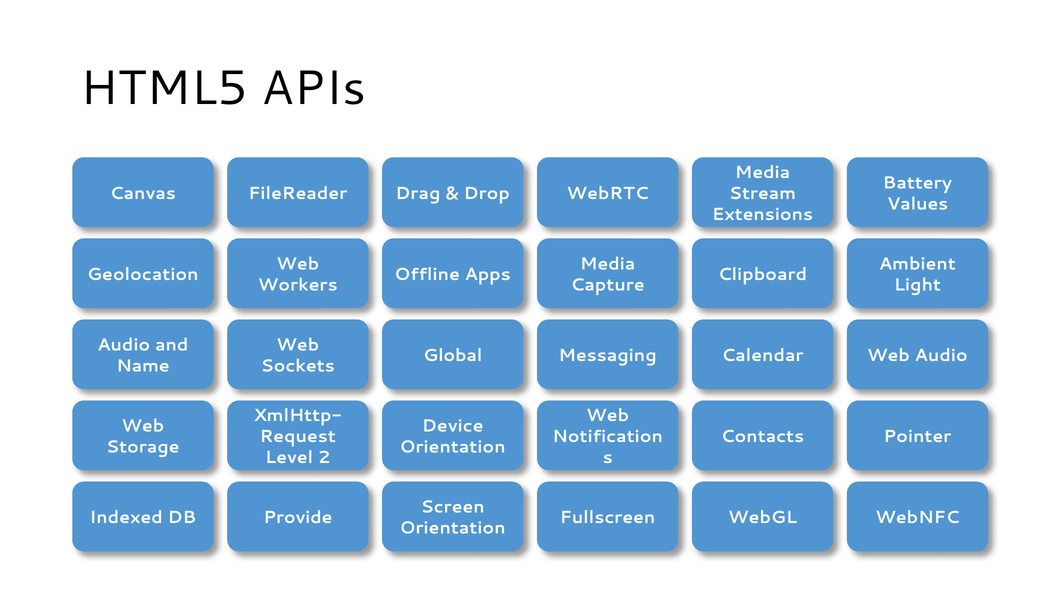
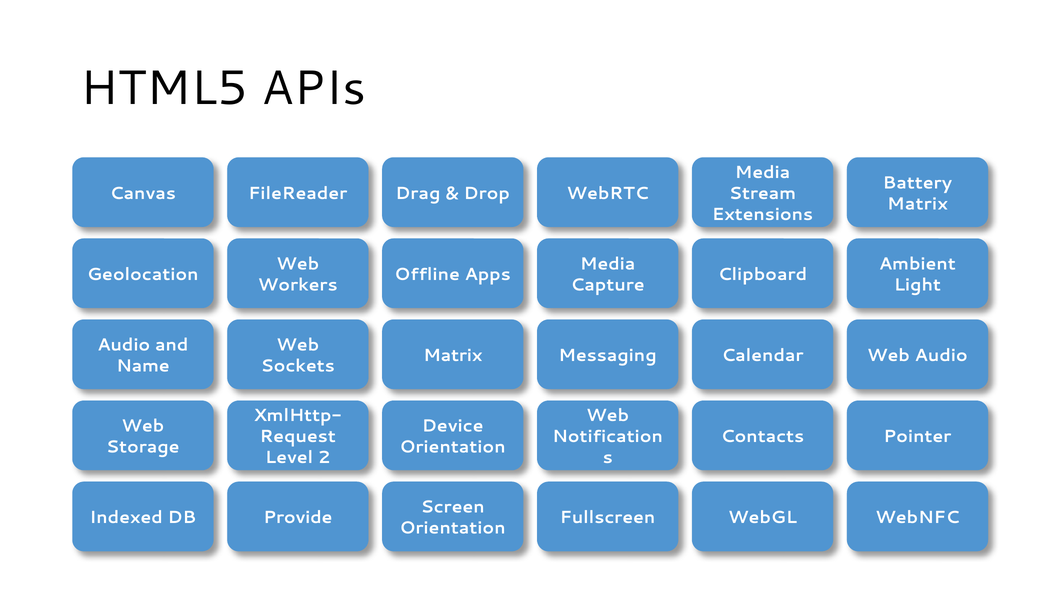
Values: Values -> Matrix (917, 204)
Global: Global -> Matrix (453, 355)
